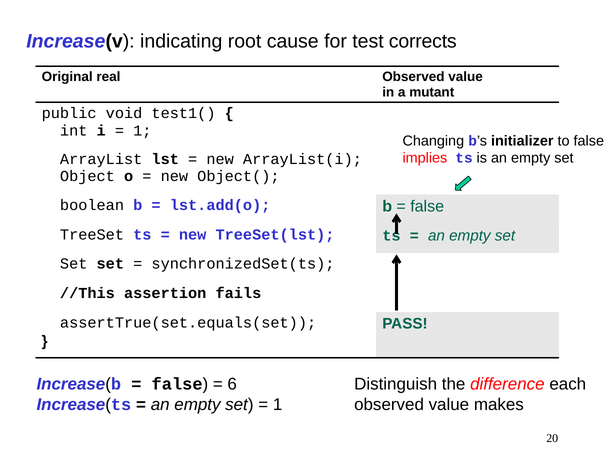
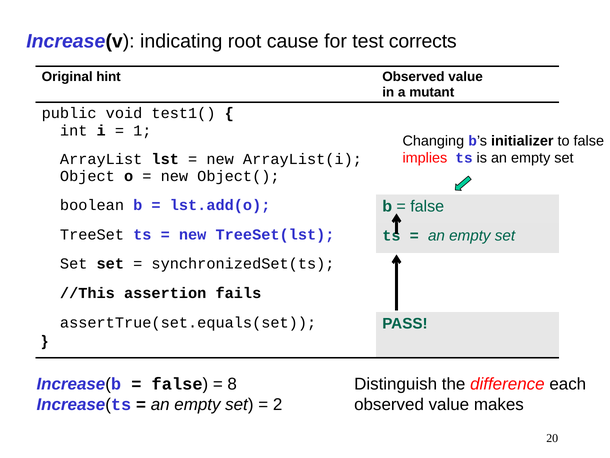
real: real -> hint (108, 77)
6: 6 -> 8 (232, 384)
1: 1 -> 2 (278, 404)
